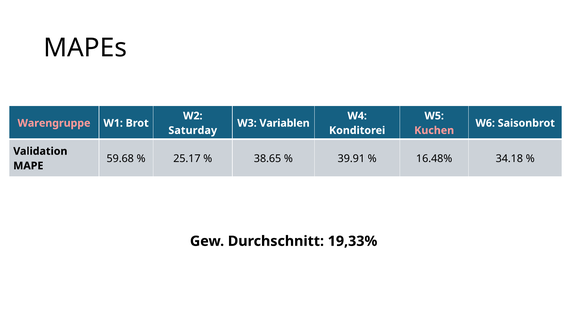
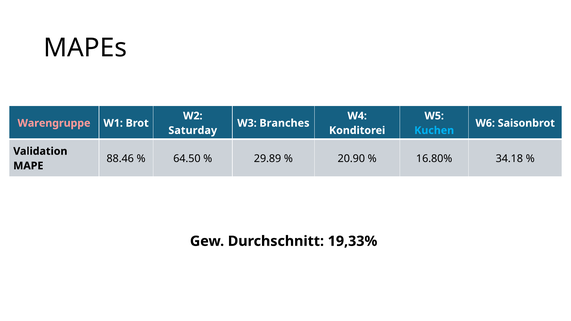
Variablen: Variablen -> Branches (284, 123)
Kuchen colour: pink -> light blue (434, 131)
59.68: 59.68 -> 88.46 (120, 159)
25.17: 25.17 -> 64.50 (187, 159)
38.65: 38.65 -> 29.89 (268, 159)
39.91: 39.91 -> 20.90 (351, 159)
16.48%: 16.48% -> 16.80% (434, 159)
